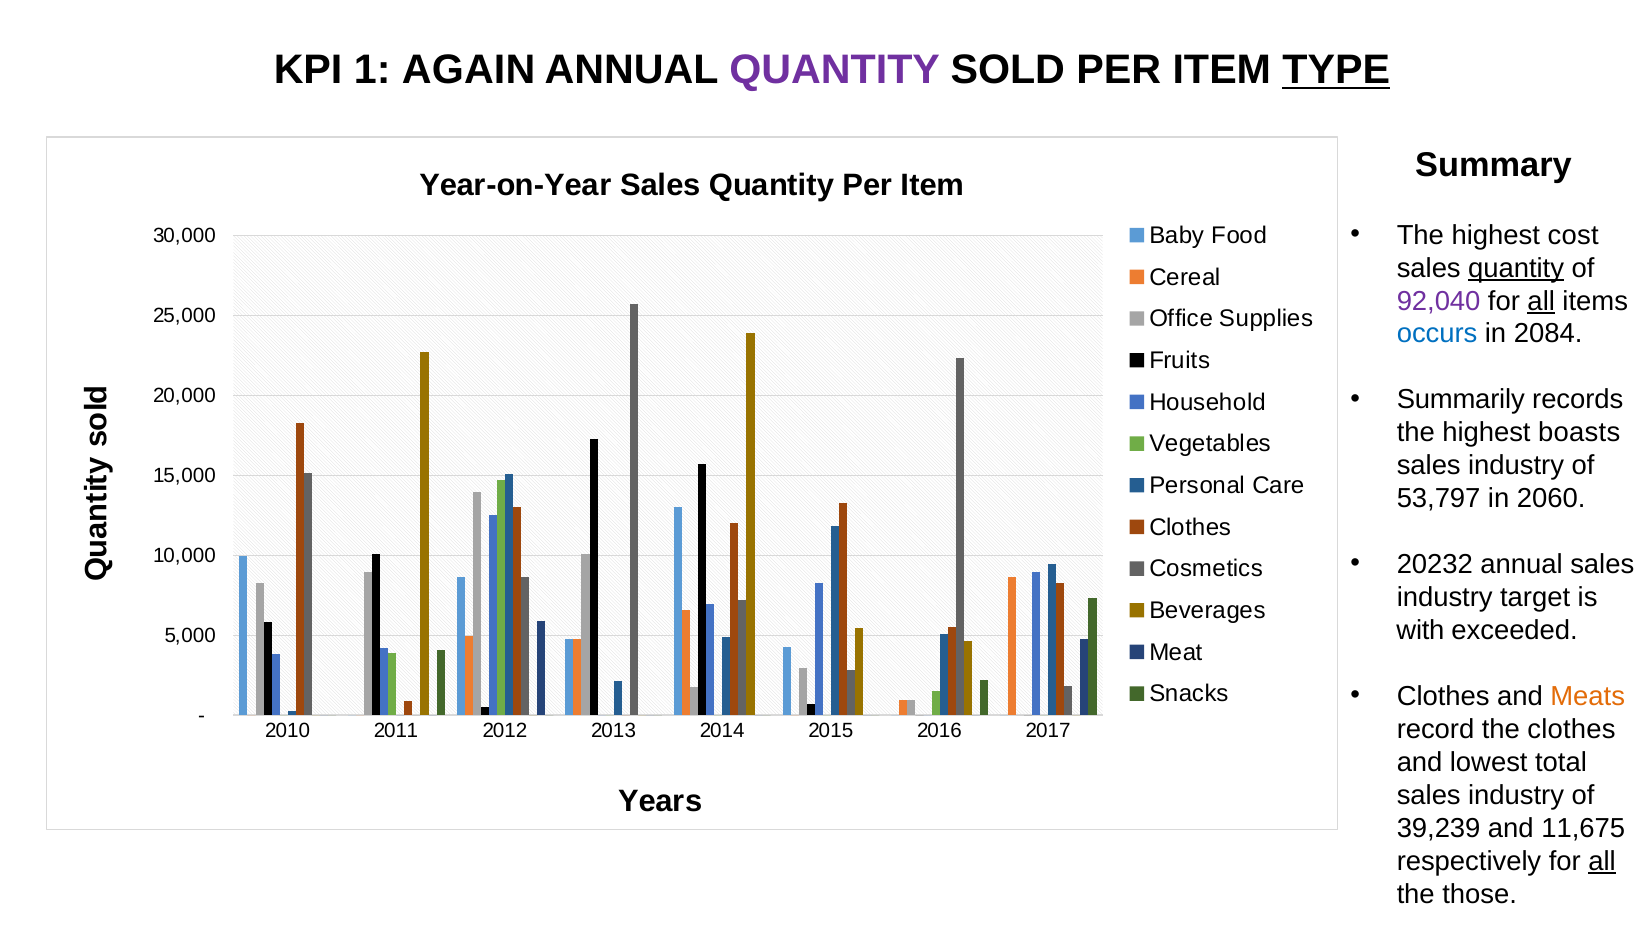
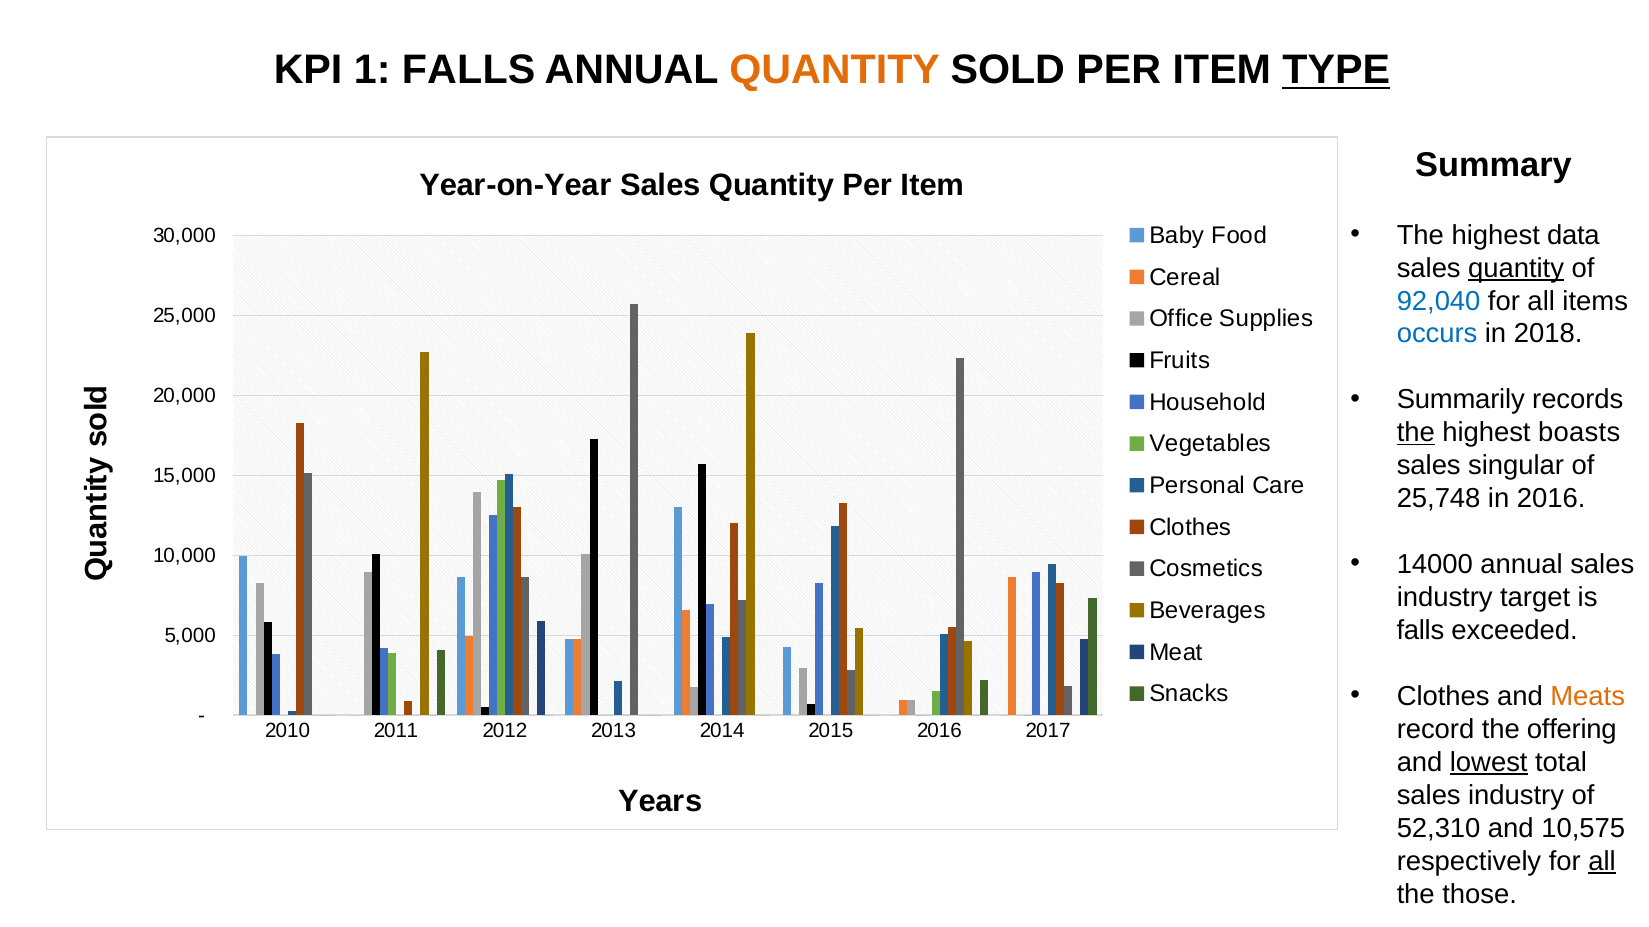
1 AGAIN: AGAIN -> FALLS (469, 70)
QUANTITY colour: purple -> orange (835, 70)
cost: cost -> data (1573, 235)
92,040 colour: purple -> blue (1439, 301)
all underline: present -> none (1541, 301)
2084: 2084 -> 2018 (1548, 334)
the underline: none -> present (1416, 433)
industry: industry -> singular (1516, 466)
53,797: 53,797 -> 25,748 (1439, 499)
in 2060: 2060 -> 2016 (1551, 499)
20232: 20232 -> 14000 (1435, 565)
with: with -> falls (1420, 631)
the clothes: clothes -> offering (1572, 730)
lowest underline: none -> present (1489, 763)
39,239: 39,239 -> 52,310 (1439, 829)
11,675: 11,675 -> 10,575 (1583, 829)
